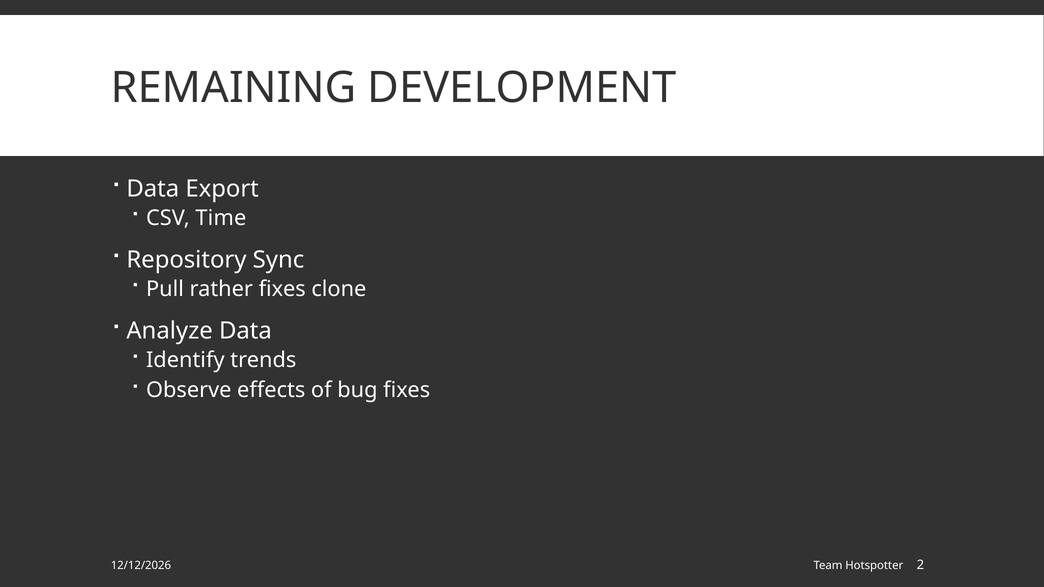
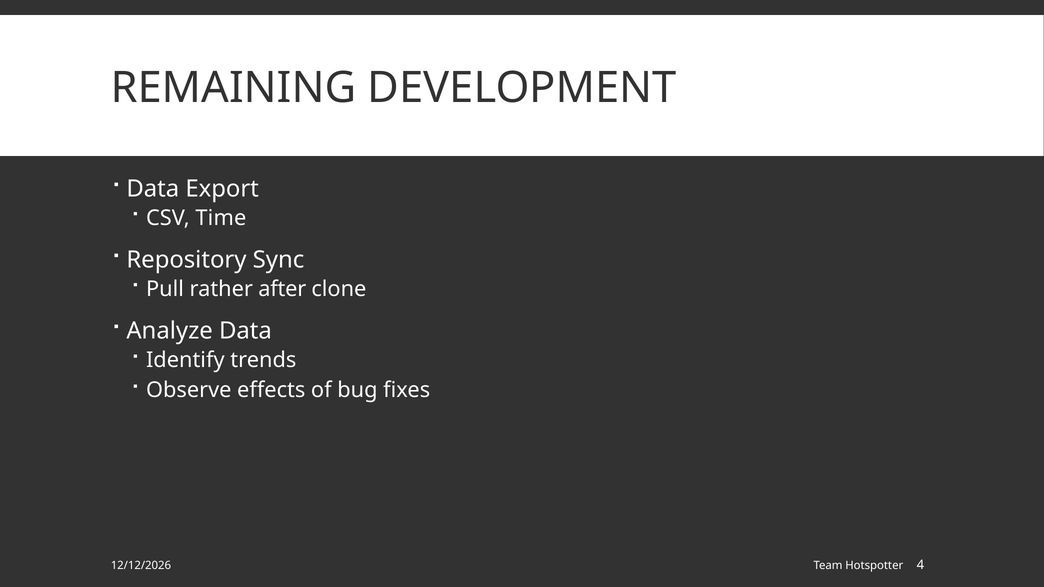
rather fixes: fixes -> after (282, 289)
2: 2 -> 4 (920, 565)
